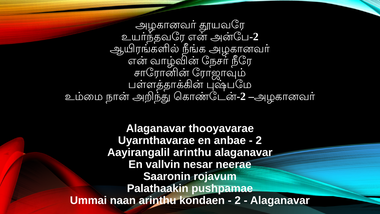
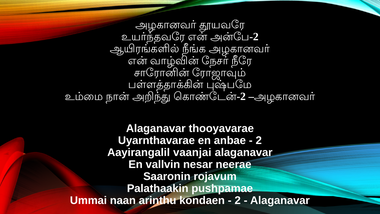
Aayirangalil arinthu: arinthu -> vaanjai (192, 152)
